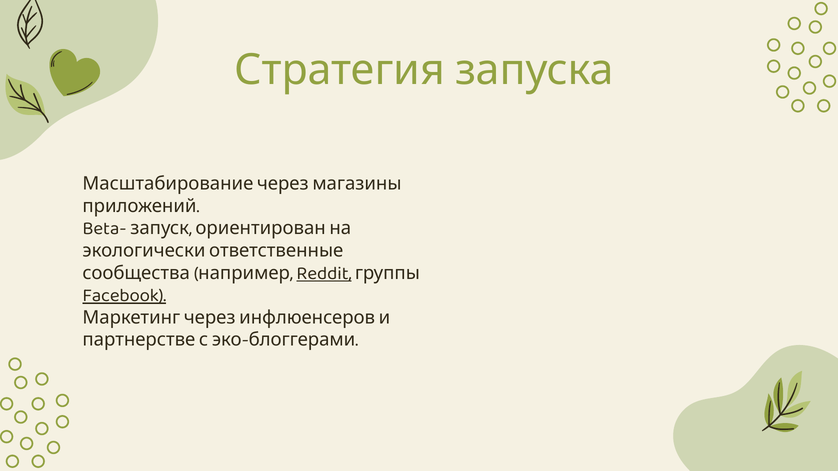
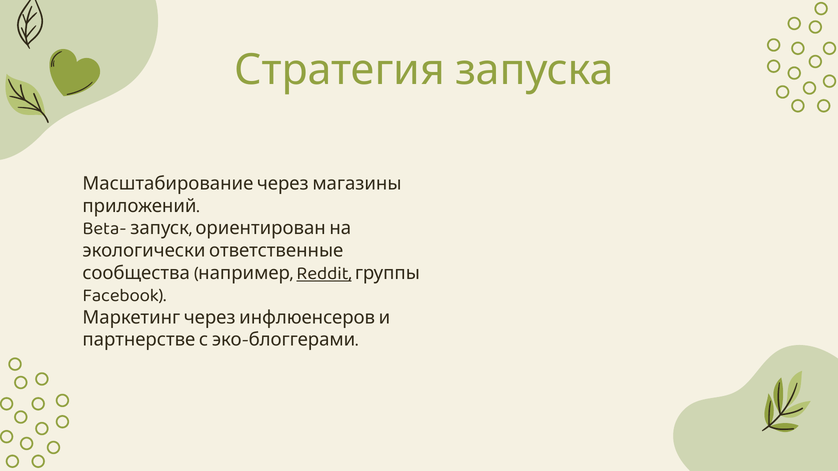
Facebook underline: present -> none (124, 295)
